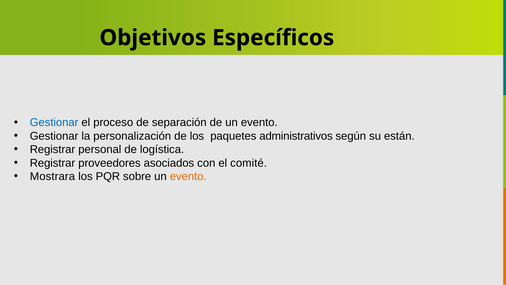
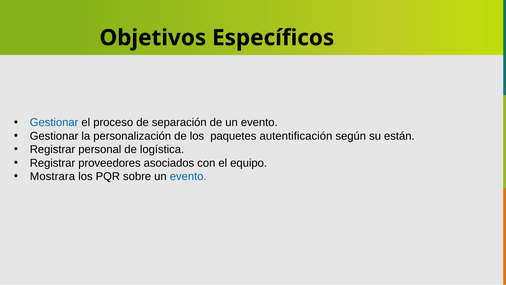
administrativos: administrativos -> autentificación (296, 136)
comité: comité -> equipo (249, 163)
evento colour: orange -> blue (188, 176)
